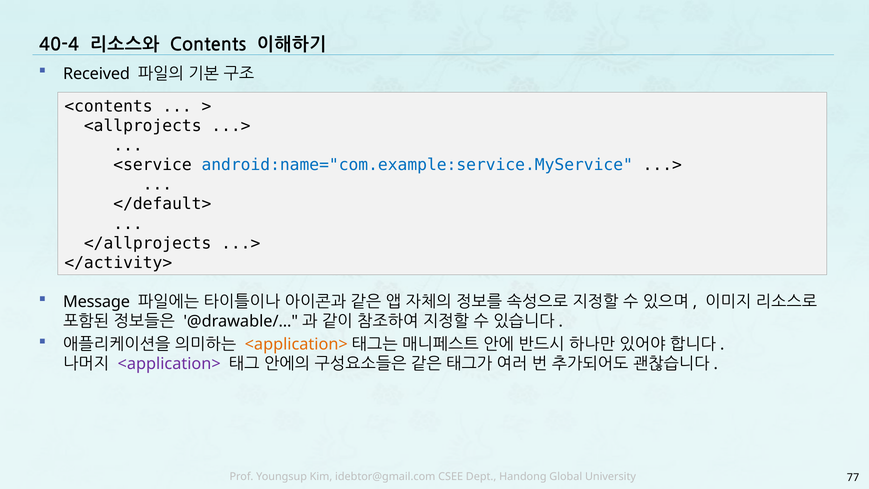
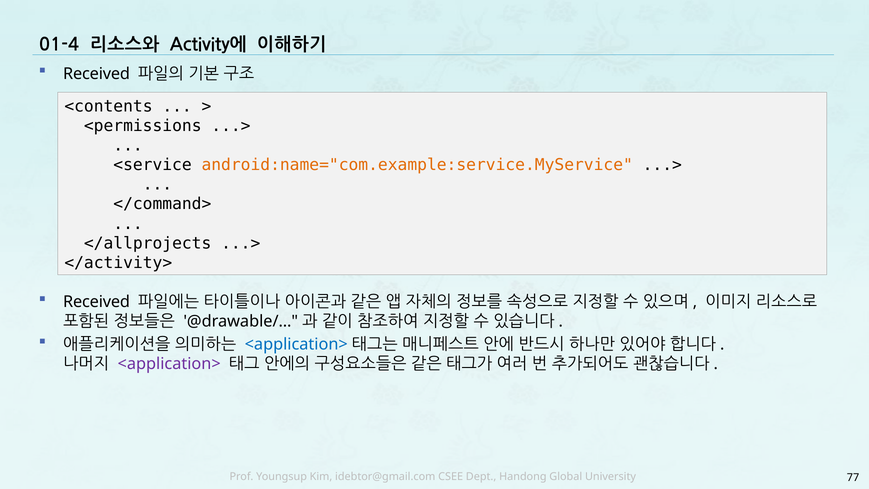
40-4: 40-4 -> 01-4 (59, 45)
Contents: Contents -> Activity에 (208, 45)
<allprojects: <allprojects -> <permissions (143, 126)
android:name="com.example:service.MyService colour: blue -> orange (417, 165)
</default>: </default> -> </command> (162, 204)
Message: Message -> Received (97, 302)
<application> colour: orange -> blue (296, 344)
